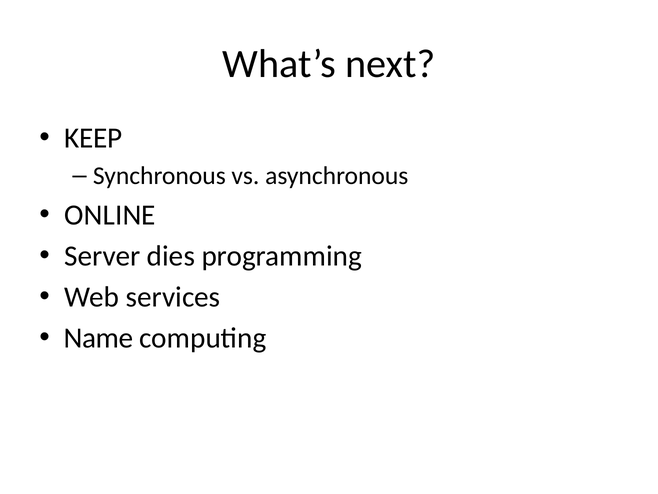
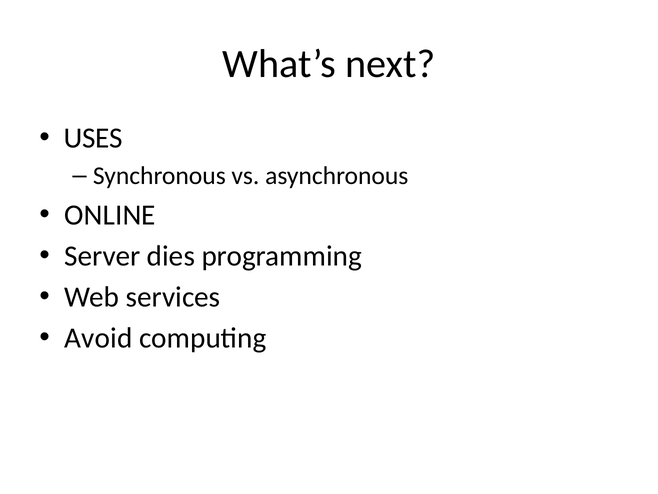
KEEP: KEEP -> USES (93, 138)
Name: Name -> Avoid (98, 338)
